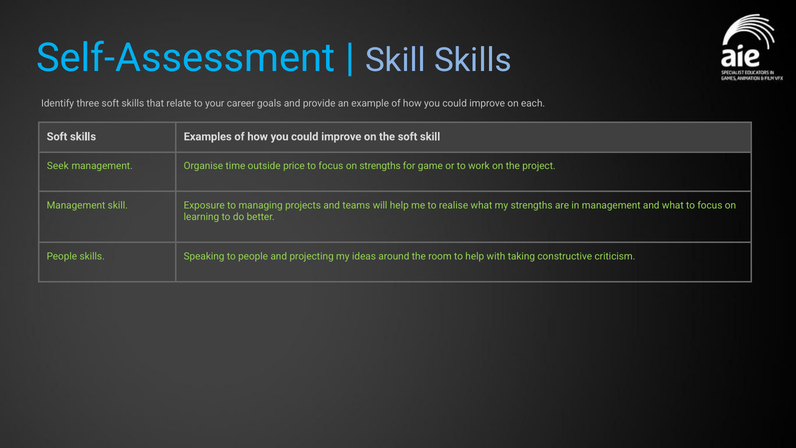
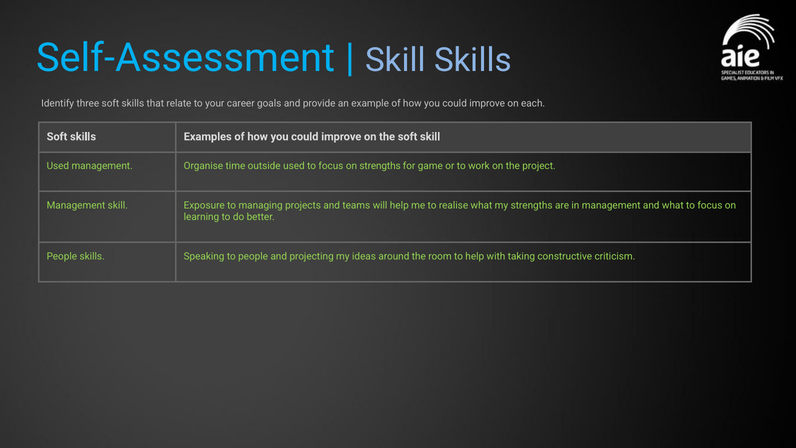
Seek: Seek -> Used (58, 166)
outside price: price -> used (294, 166)
